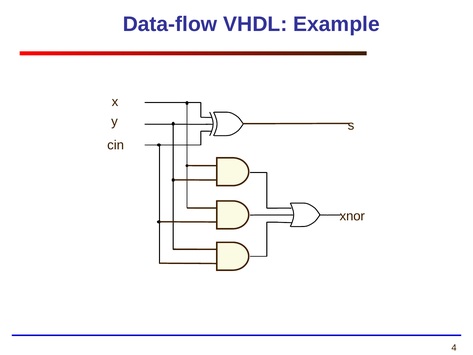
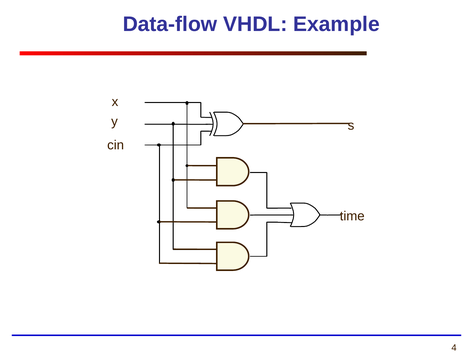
xnor: xnor -> time (352, 216)
